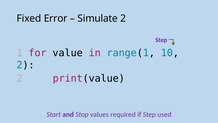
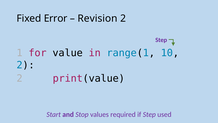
Simulate: Simulate -> Revision (98, 18)
